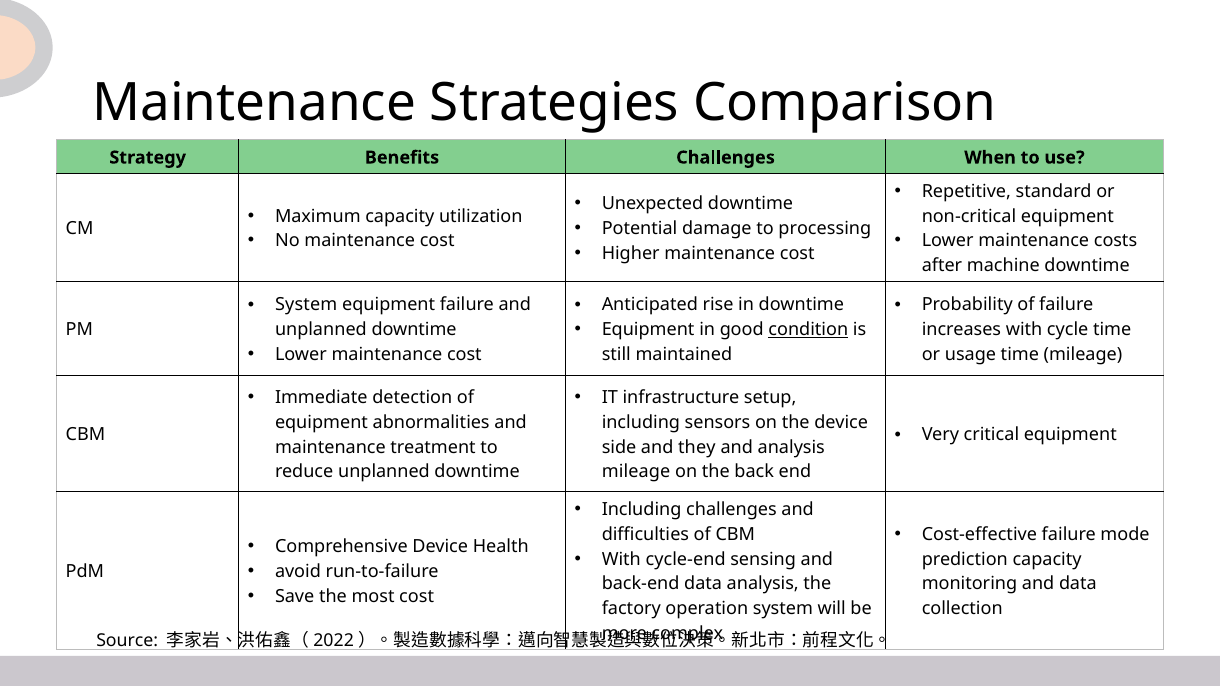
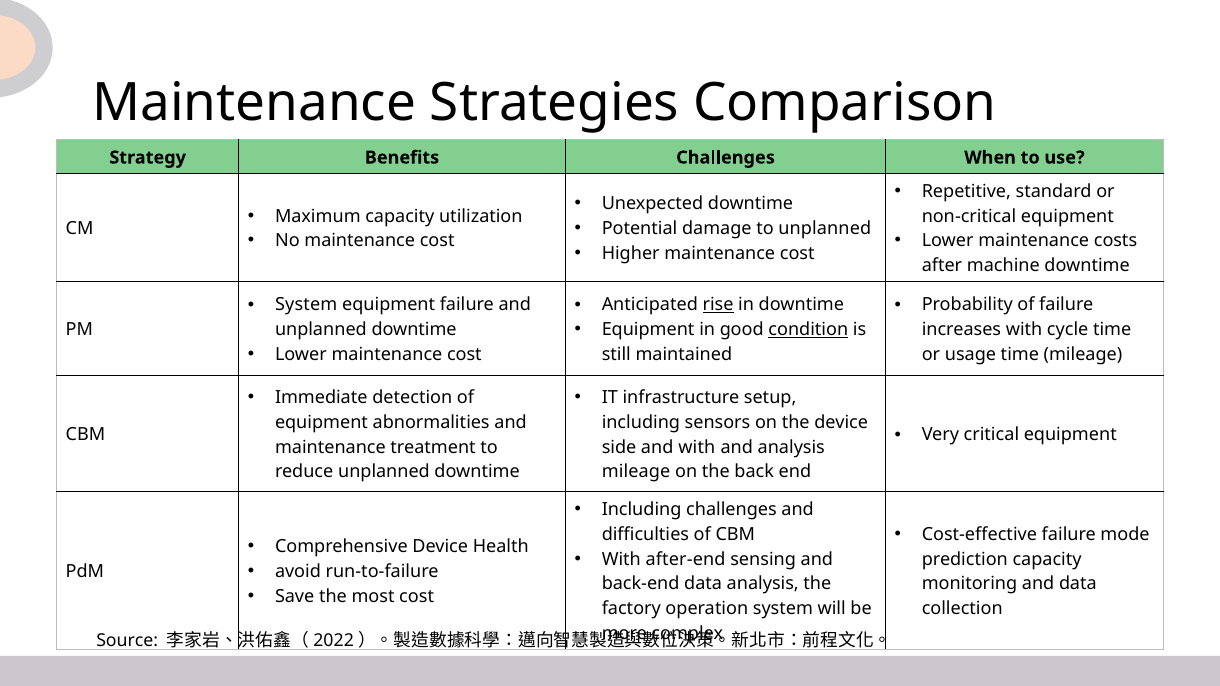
to processing: processing -> unplanned (825, 229)
rise underline: none -> present (718, 305)
and they: they -> with (697, 447)
cycle-end: cycle-end -> after-end (686, 559)
